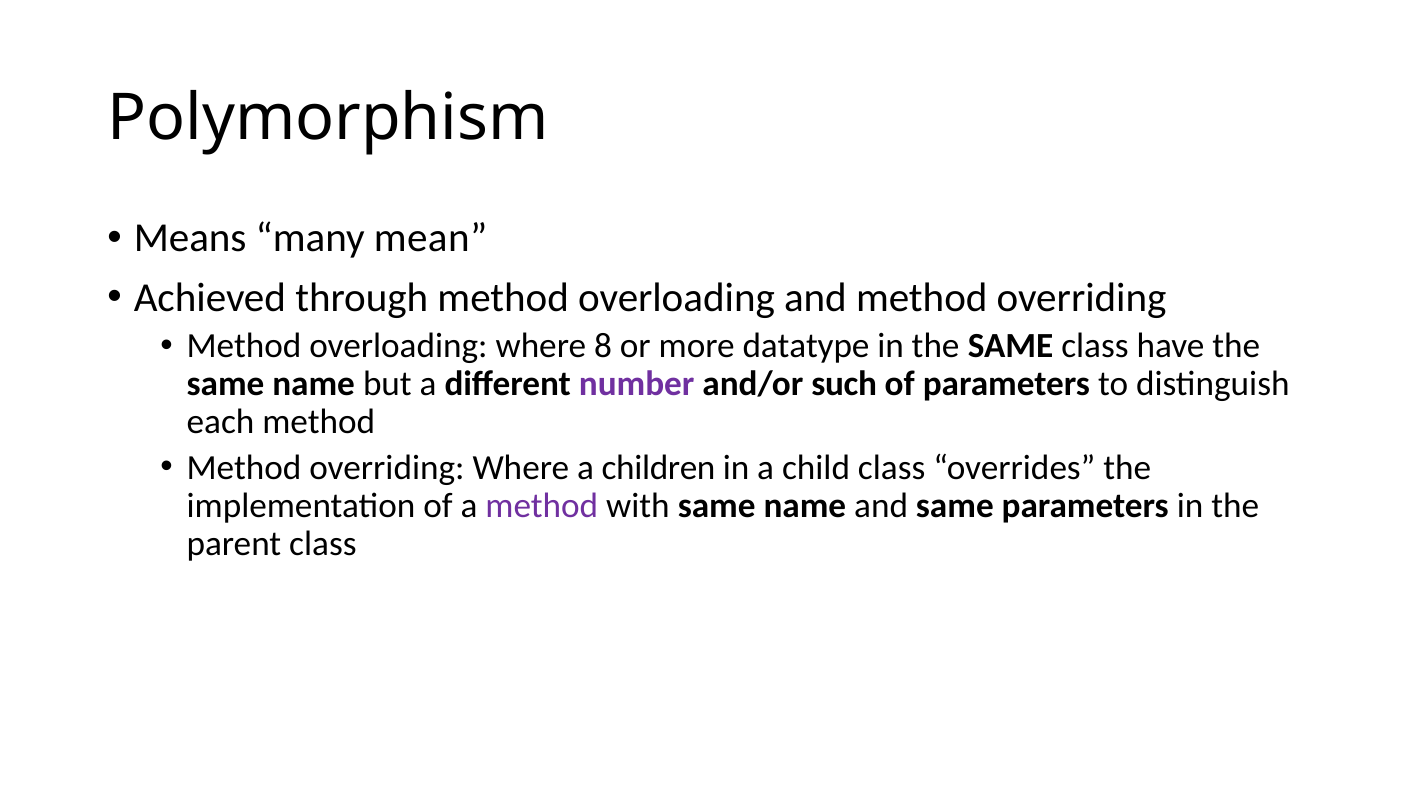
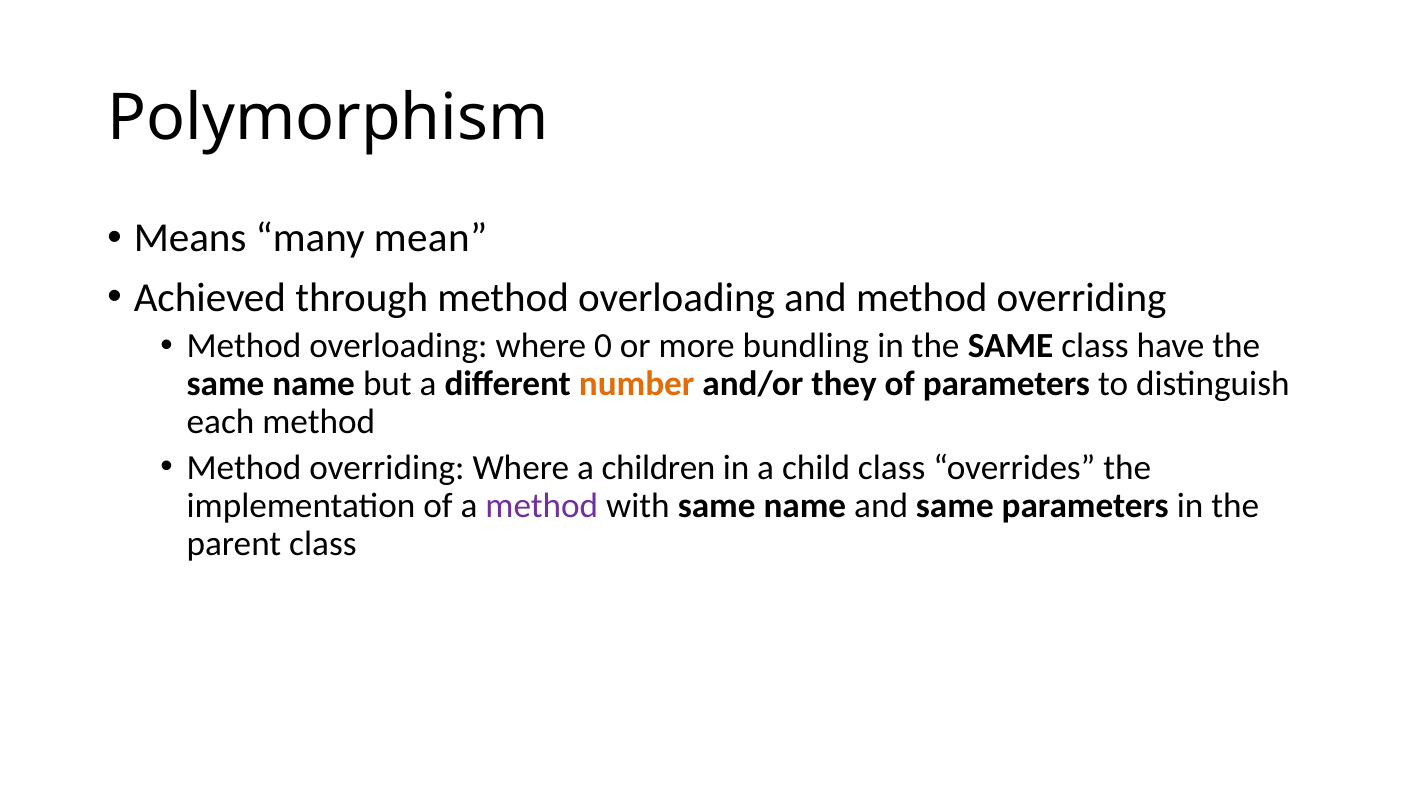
8: 8 -> 0 (603, 346)
datatype: datatype -> bundling (806, 346)
number colour: purple -> orange (637, 384)
such: such -> they (844, 384)
